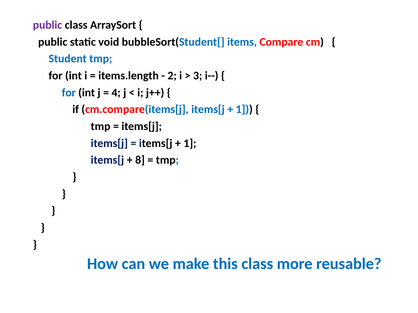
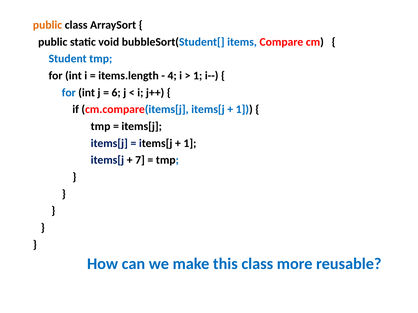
public colour: purple -> orange (48, 25)
2: 2 -> 4 (172, 76)
3: 3 -> 1 (198, 76)
4: 4 -> 6 (116, 93)
8: 8 -> 7 (140, 160)
